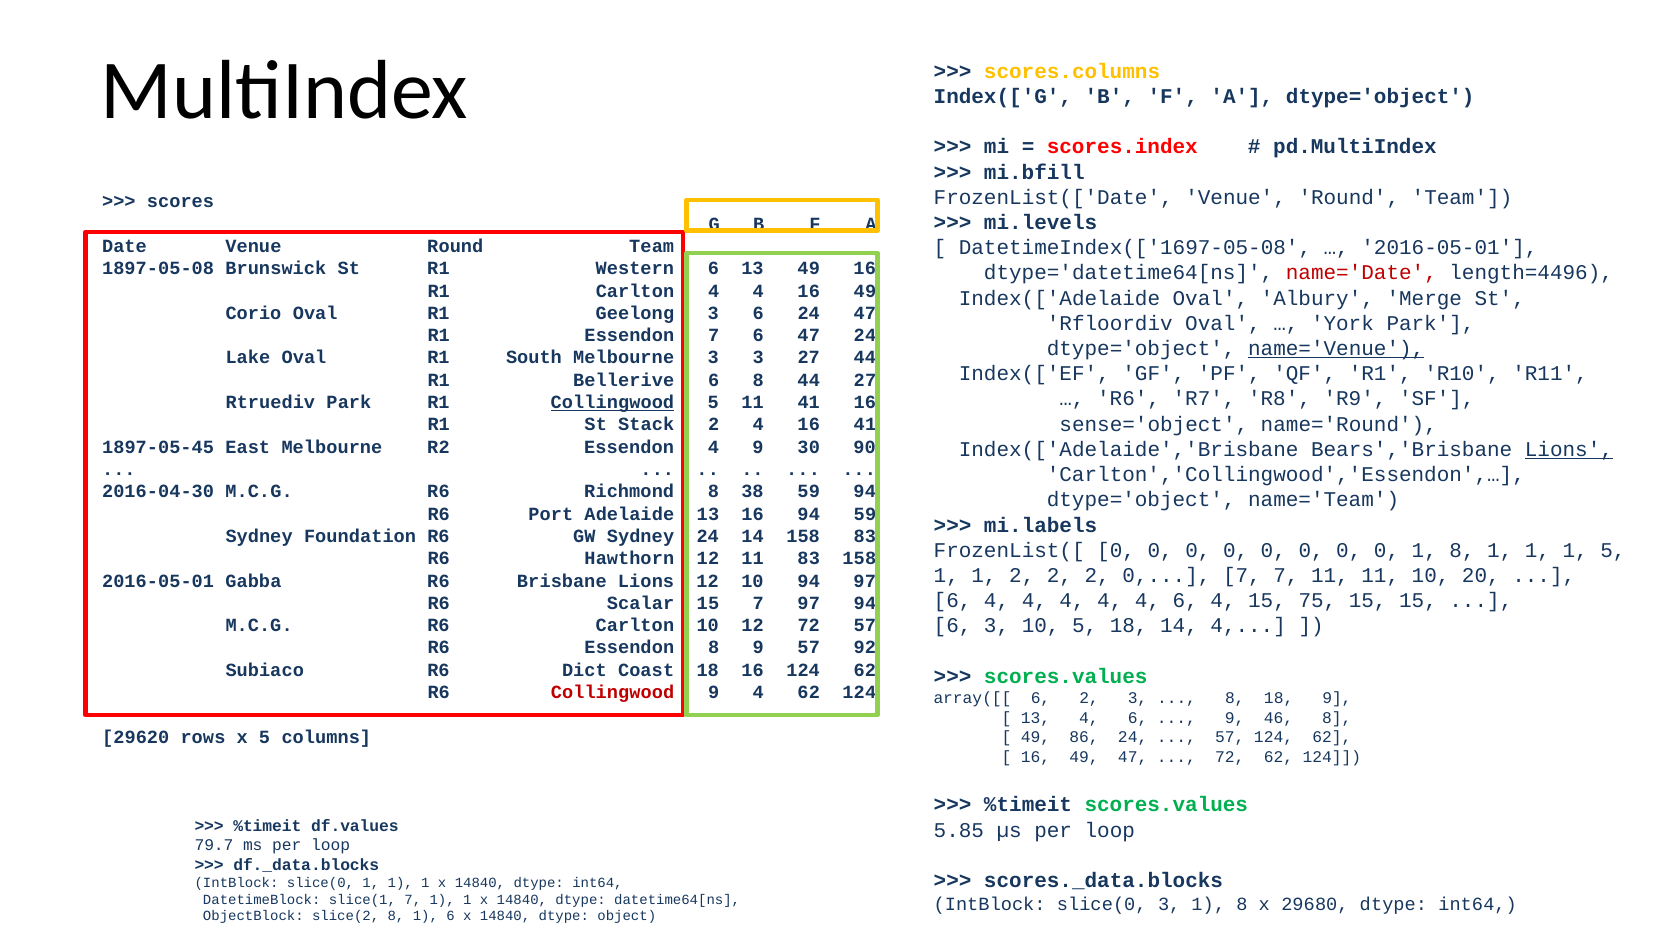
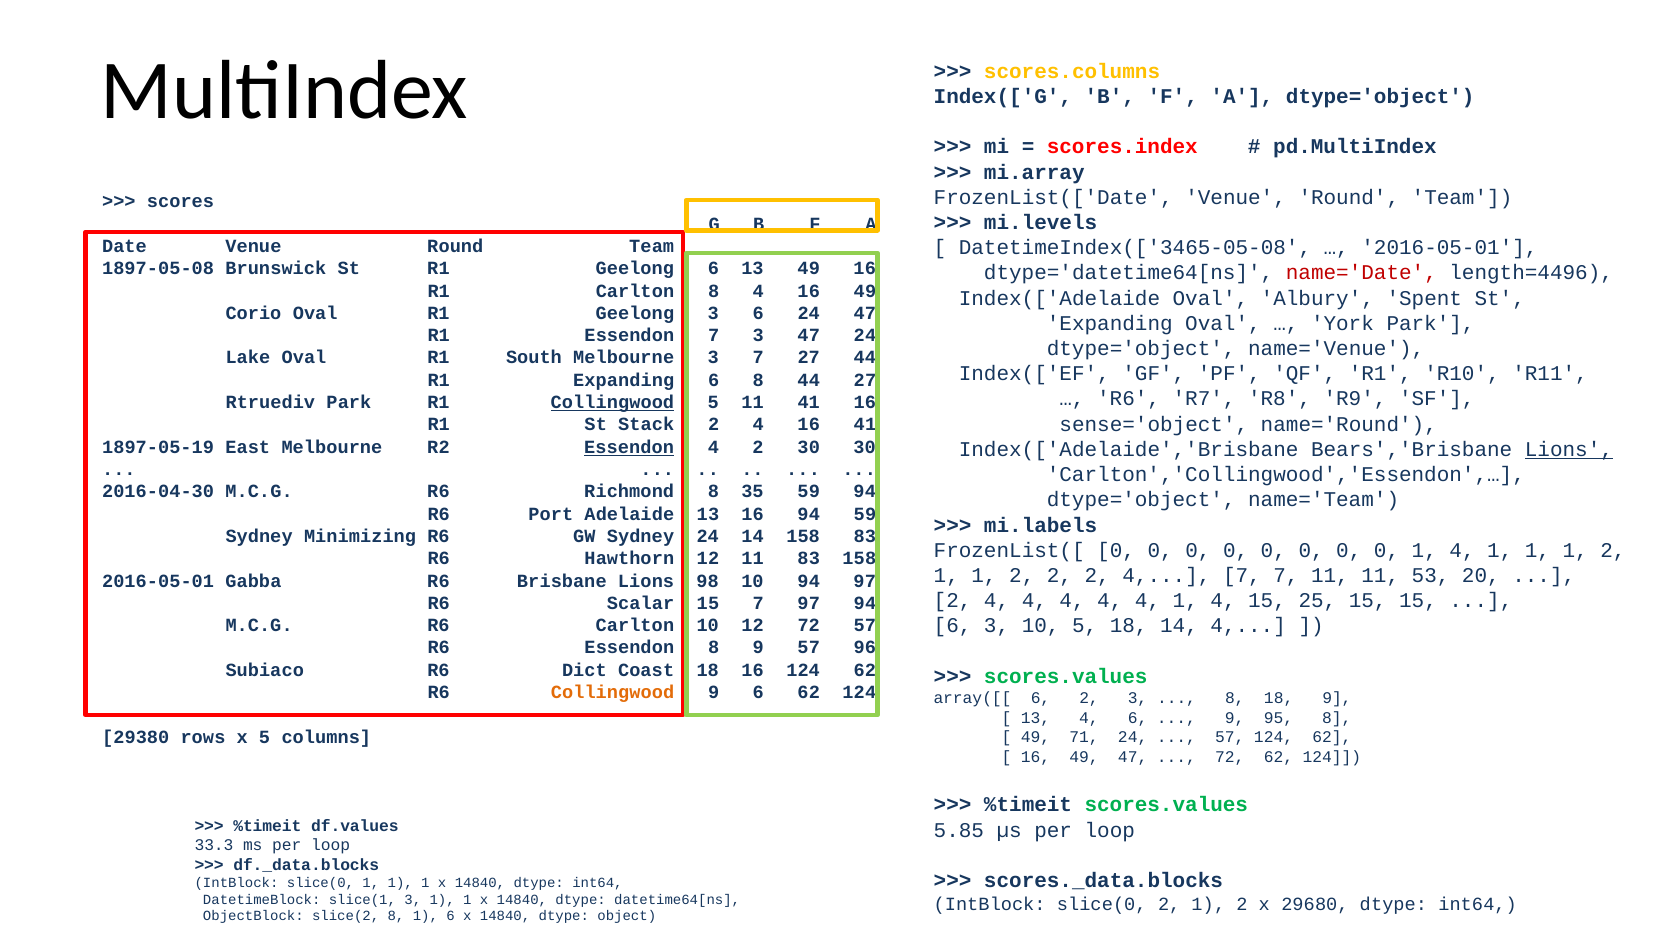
mi.bfill: mi.bfill -> mi.array (1034, 172)
DatetimeIndex(['1697-05-08: DatetimeIndex(['1697-05-08 -> DatetimeIndex(['3465-05-08 (1135, 248)
St R1 Western: Western -> Geelong (635, 269)
Carlton 4: 4 -> 8 (714, 291)
Merge: Merge -> Spent (1424, 298)
Rfloordiv: Rfloordiv -> Expanding (1110, 323)
7 6: 6 -> 3 (758, 335)
name='Venue underline: present -> none (1336, 349)
3 3: 3 -> 7 (758, 358)
R1 Bellerive: Bellerive -> Expanding (624, 380)
1897-05-45: 1897-05-45 -> 1897-05-19 (158, 447)
Essendon underline: none -> present (629, 447)
4 9: 9 -> 2 (758, 447)
30 90: 90 -> 30 (865, 447)
38: 38 -> 35 (752, 492)
Foundation: Foundation -> Minimizing (360, 536)
0 1 8: 8 -> 4 (1462, 550)
1 1 1 5: 5 -> 2 (1613, 550)
2 2 0: 0 -> 4 (1166, 575)
11 10: 10 -> 53 (1431, 575)
Lions 12: 12 -> 98 (708, 581)
6: 6 -> 2 (953, 601)
4 4 6: 6 -> 1 (1185, 601)
75: 75 -> 25 (1317, 601)
92: 92 -> 96 (865, 648)
Collingwood colour: red -> orange (613, 692)
9 4: 4 -> 6 (758, 692)
46: 46 -> 95 (1278, 718)
29620: 29620 -> 29380 (136, 737)
86: 86 -> 71 (1084, 737)
79.7: 79.7 -> 33.3 (214, 845)
slice(1 7: 7 -> 3 (413, 899)
slice(0 3: 3 -> 2 (1169, 904)
8: 8 -> 2 (1242, 904)
